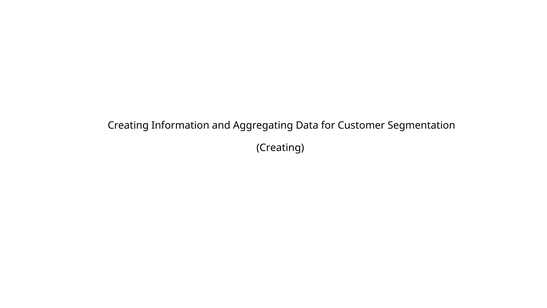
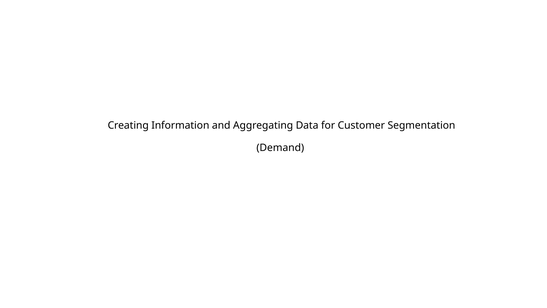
Creating: Creating -> Demand (280, 148)
